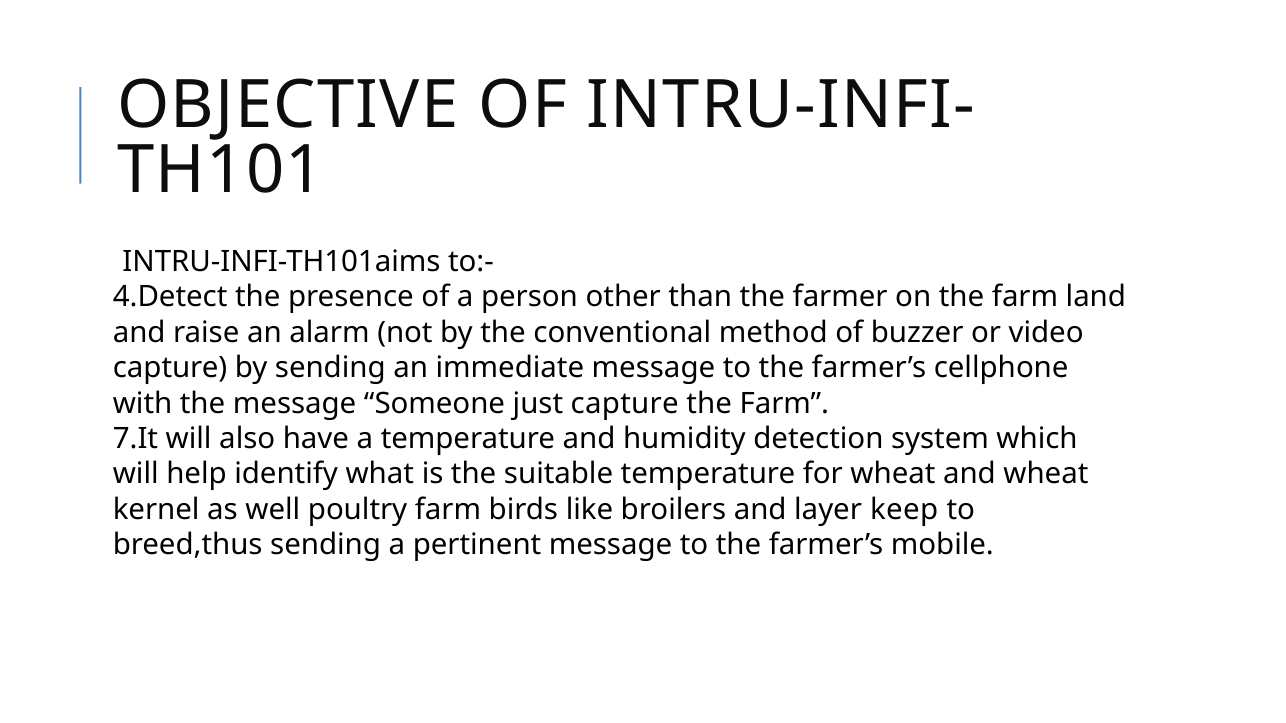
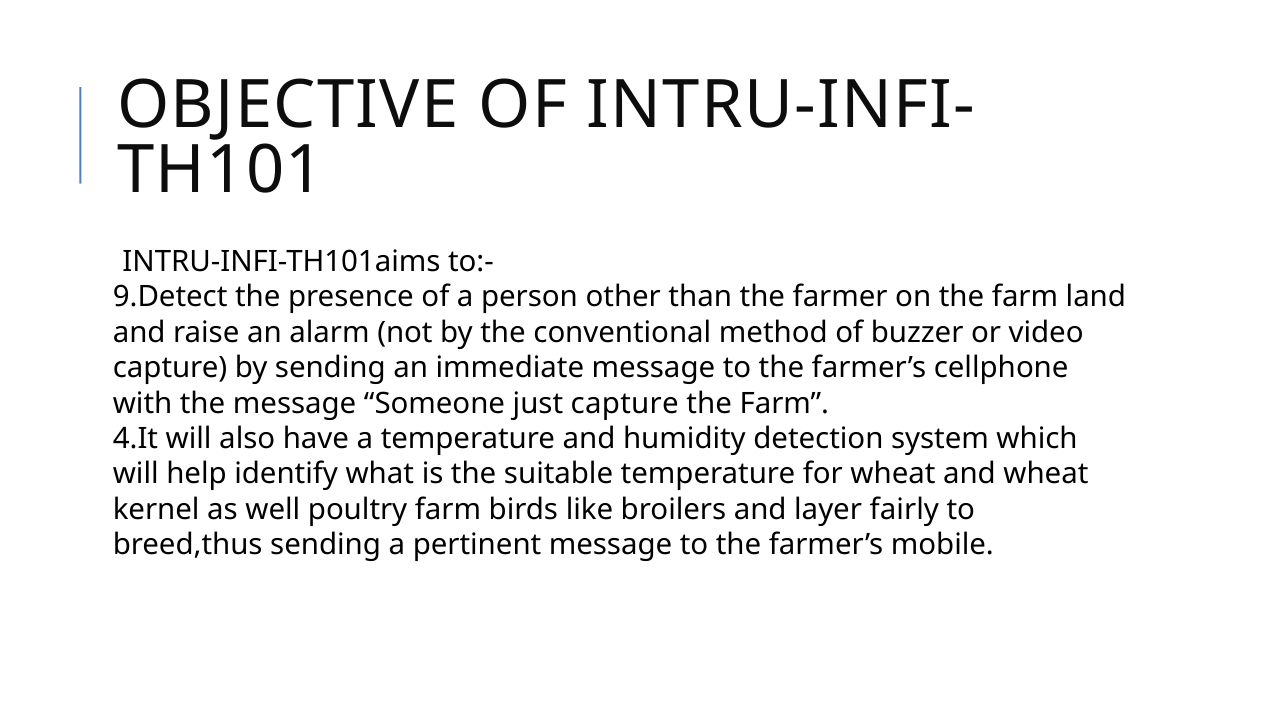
4.Detect: 4.Detect -> 9.Detect (170, 297)
7.It: 7.It -> 4.It (135, 439)
keep: keep -> fairly (904, 510)
